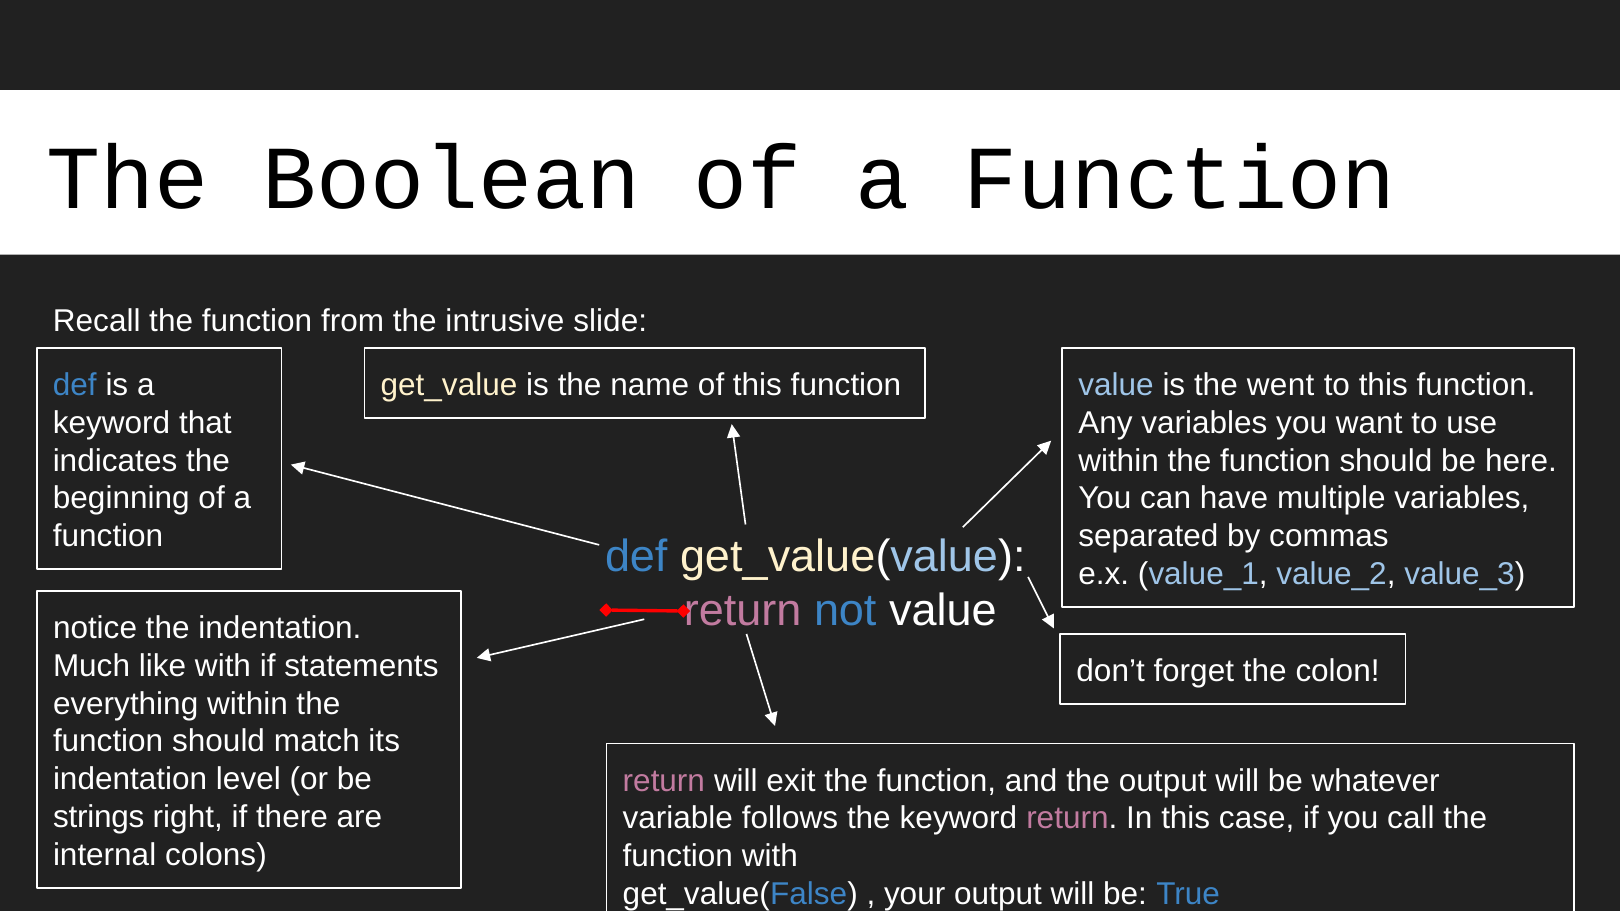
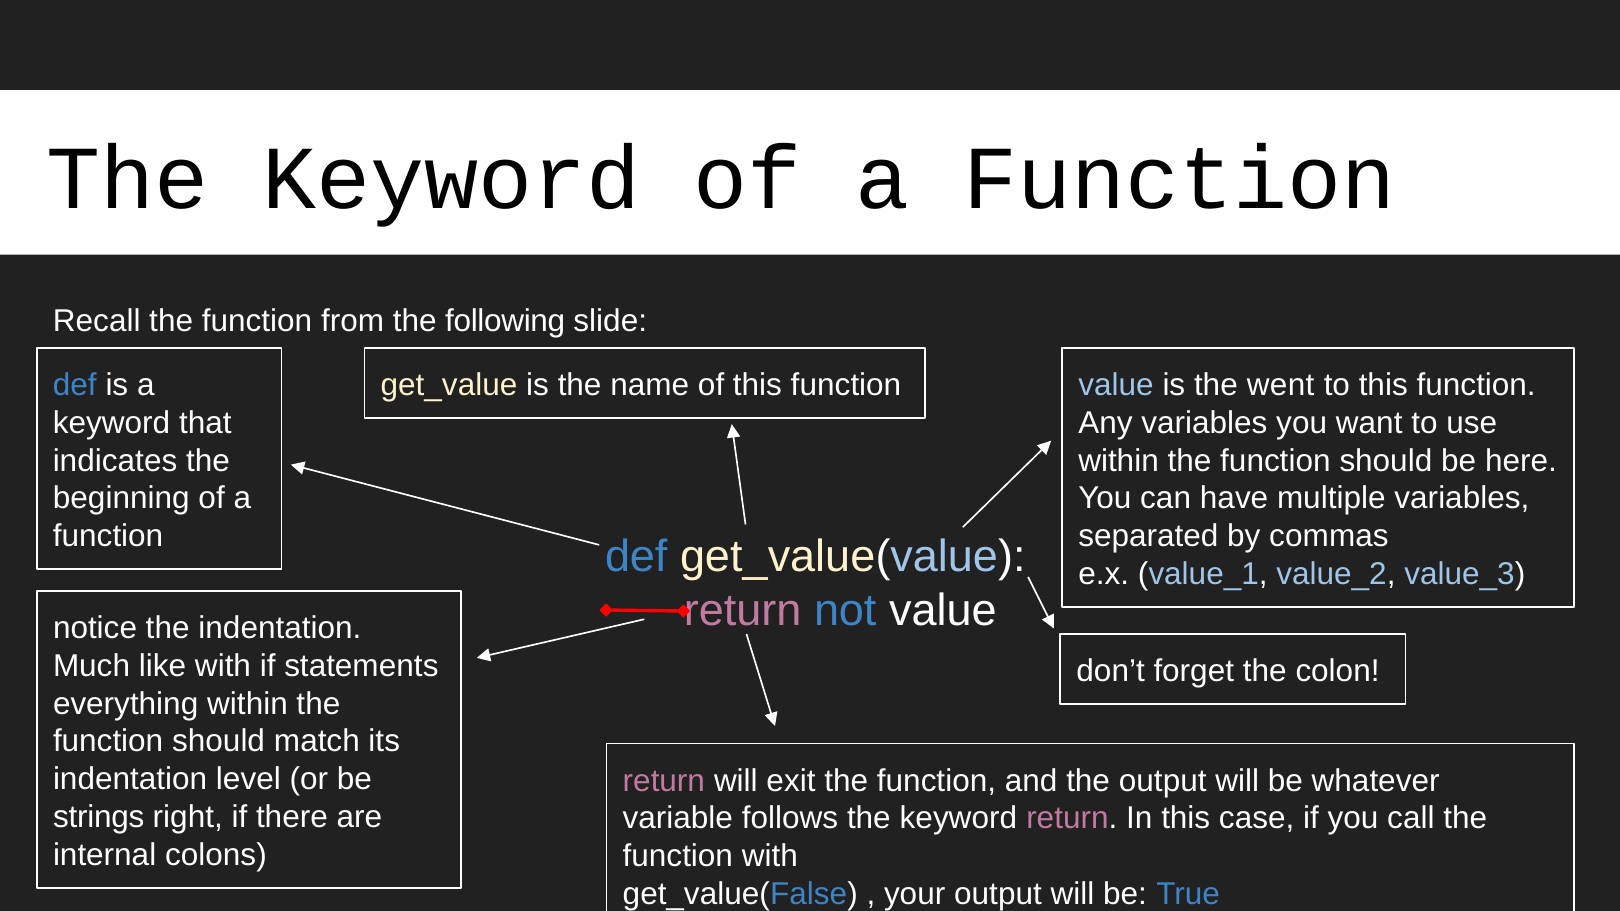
Boolean: Boolean -> Keyword (451, 179)
intrusive: intrusive -> following (505, 321)
